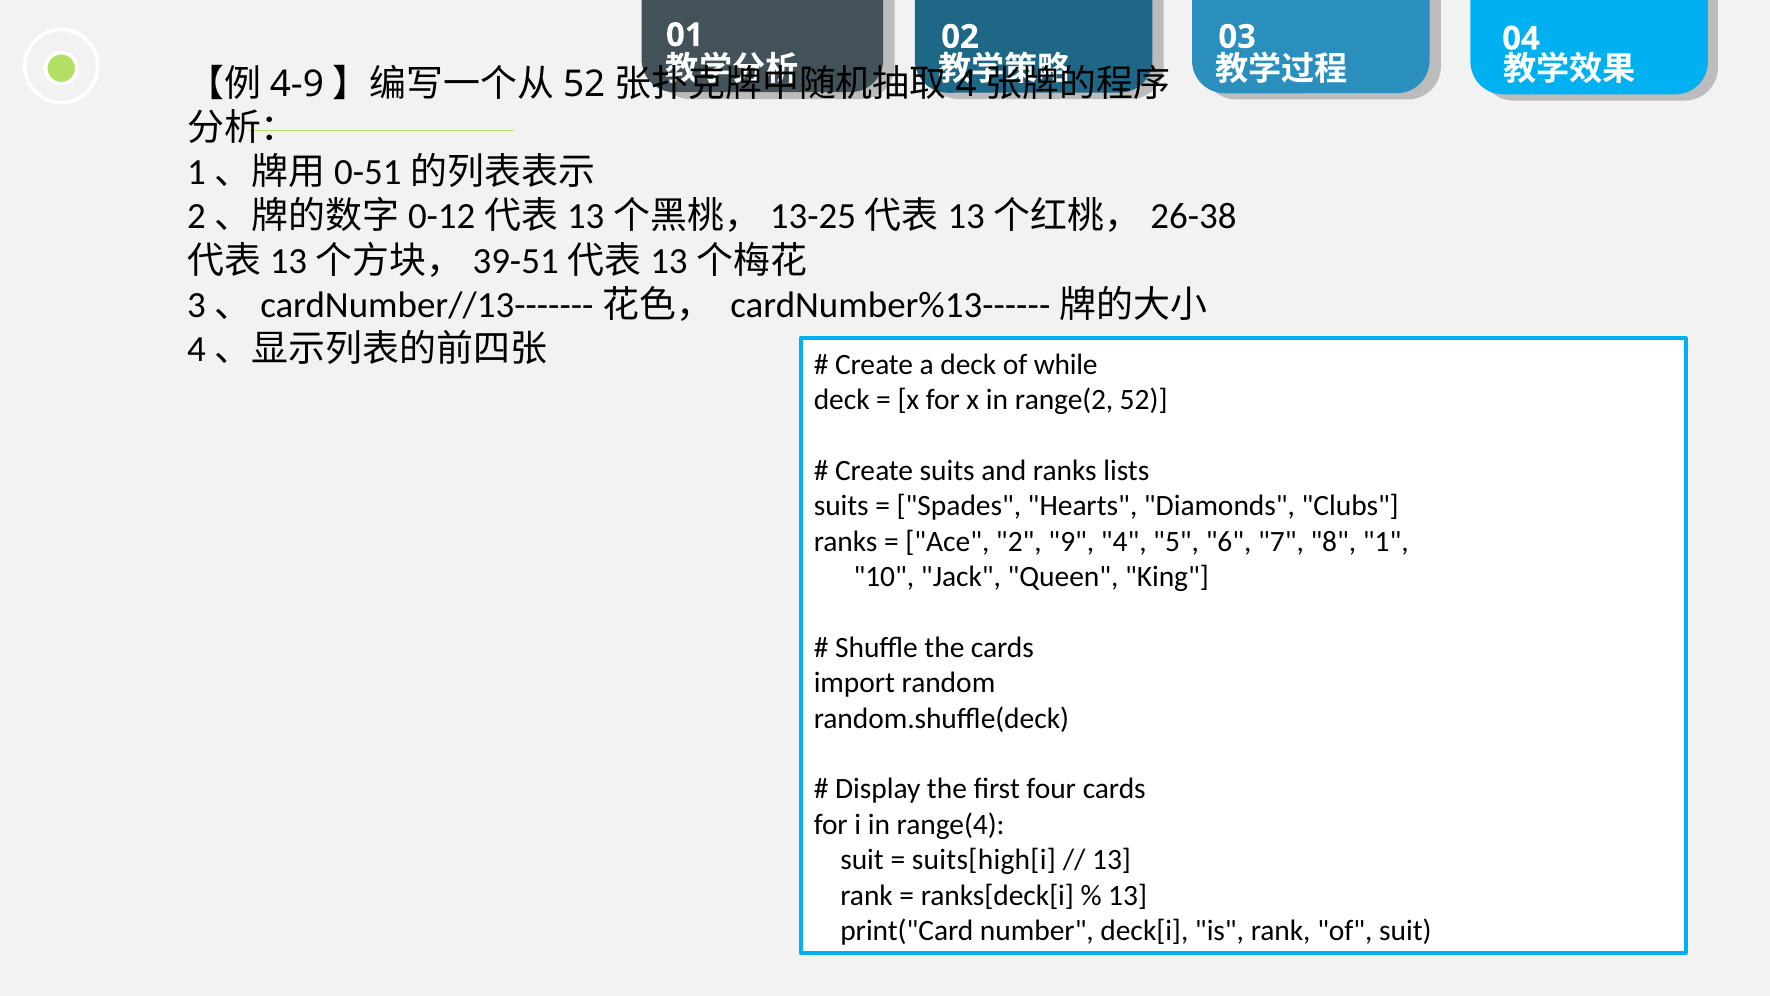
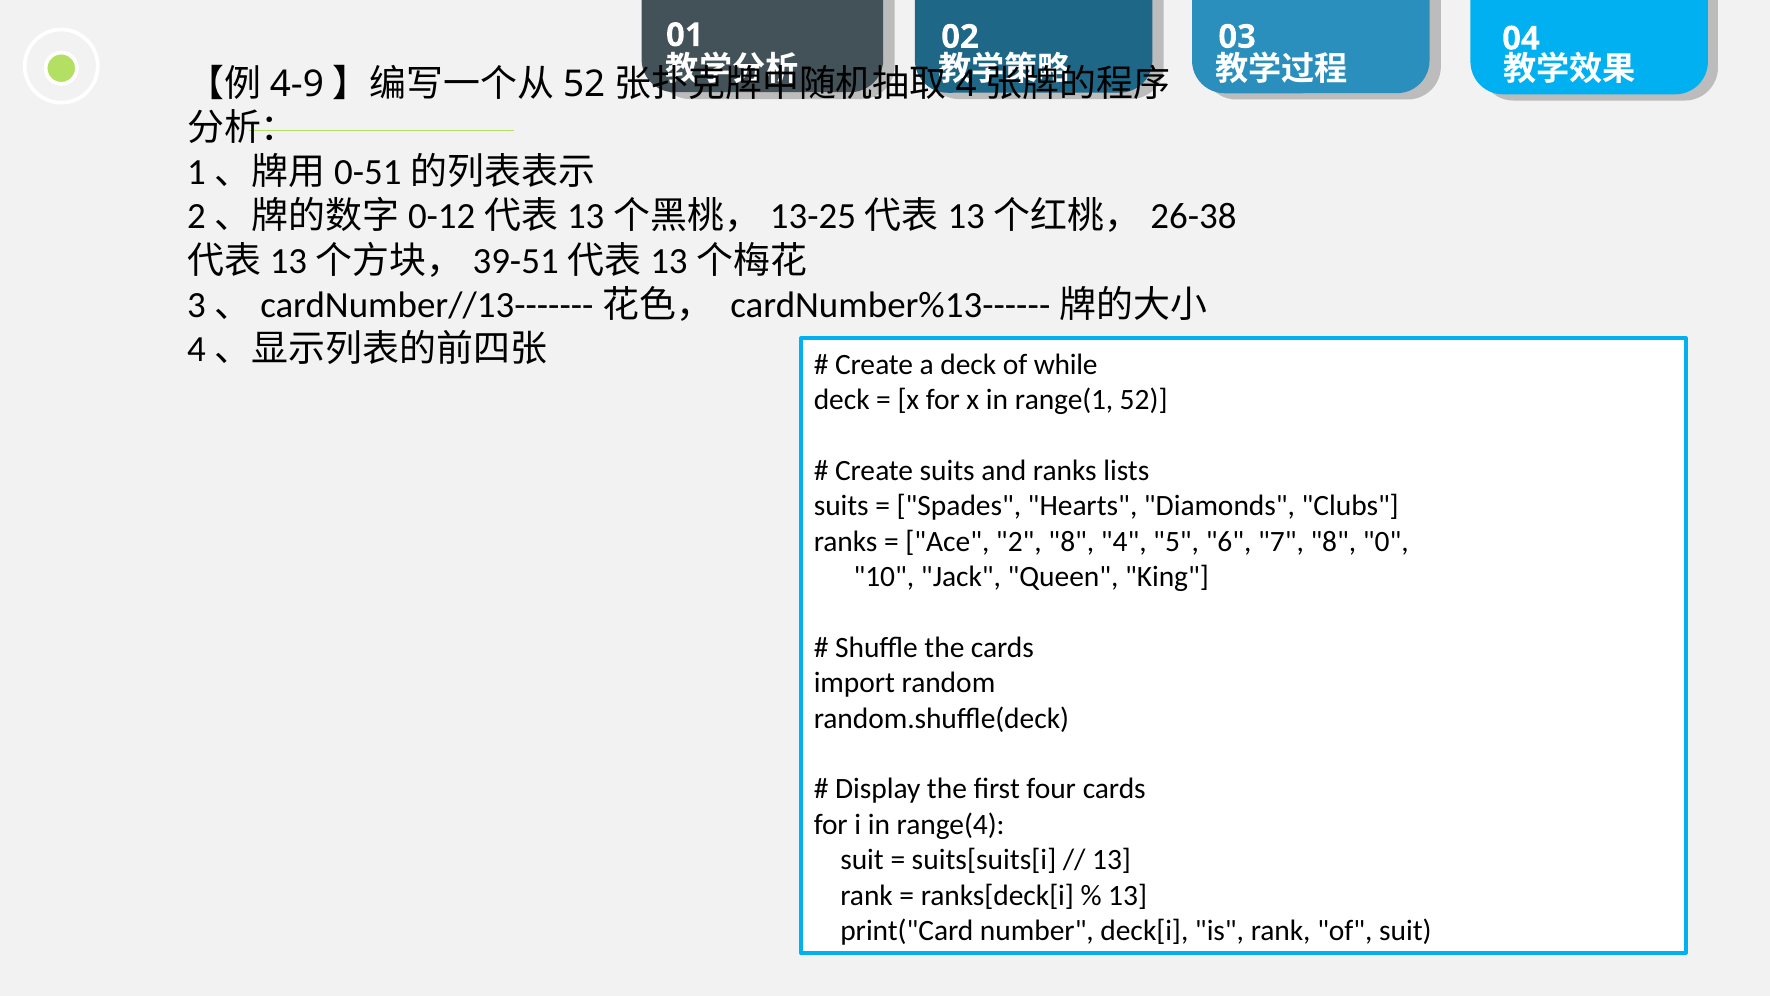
range(2: range(2 -> range(1 (1064, 400)
2 9: 9 -> 8 (1071, 541)
1: 1 -> 0 (1386, 541)
suits[high[i: suits[high[i -> suits[suits[i (984, 860)
